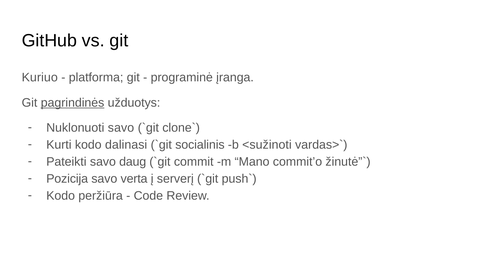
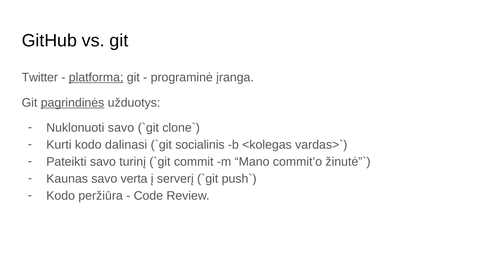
Kuriuo: Kuriuo -> Twitter (40, 77)
platforma underline: none -> present (96, 77)
<sužinoti: <sužinoti -> <kolegas (267, 145)
daug: daug -> turinį (133, 162)
Pozicija: Pozicija -> Kaunas (67, 179)
